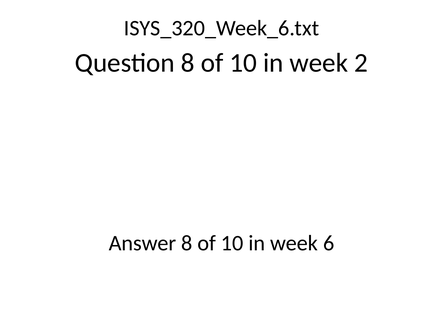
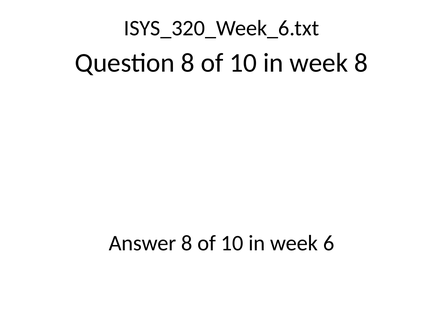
week 2: 2 -> 8 (361, 63)
